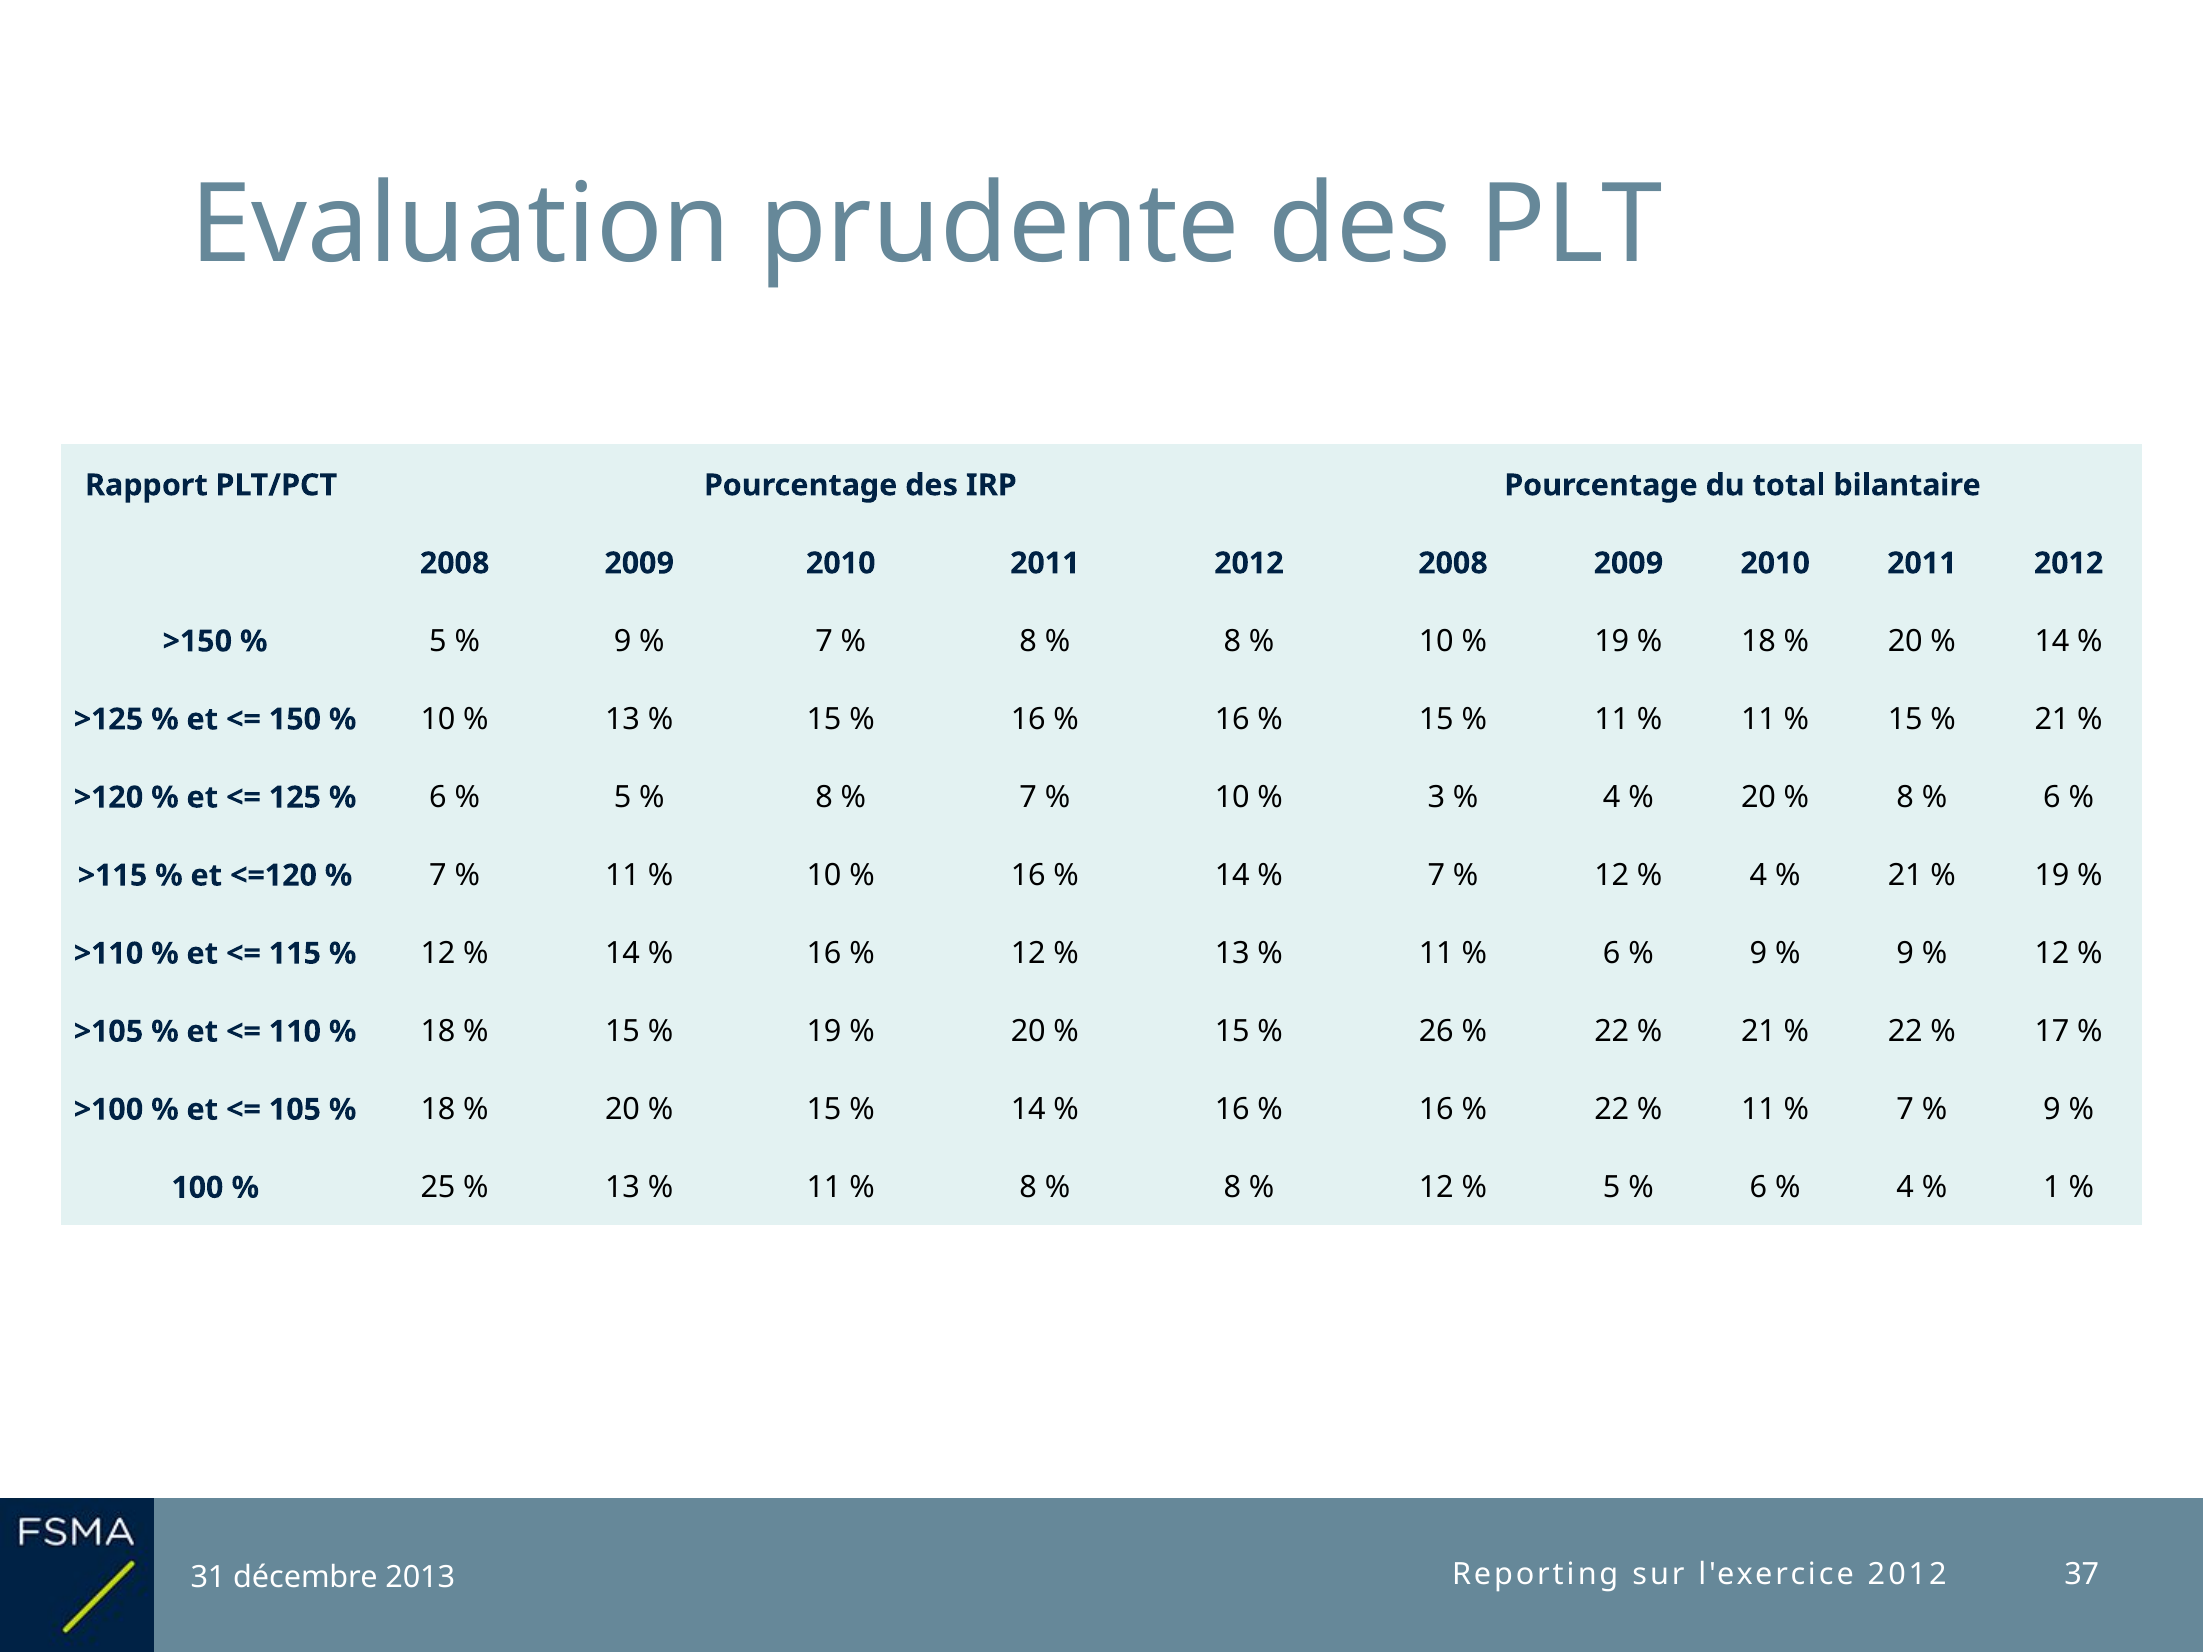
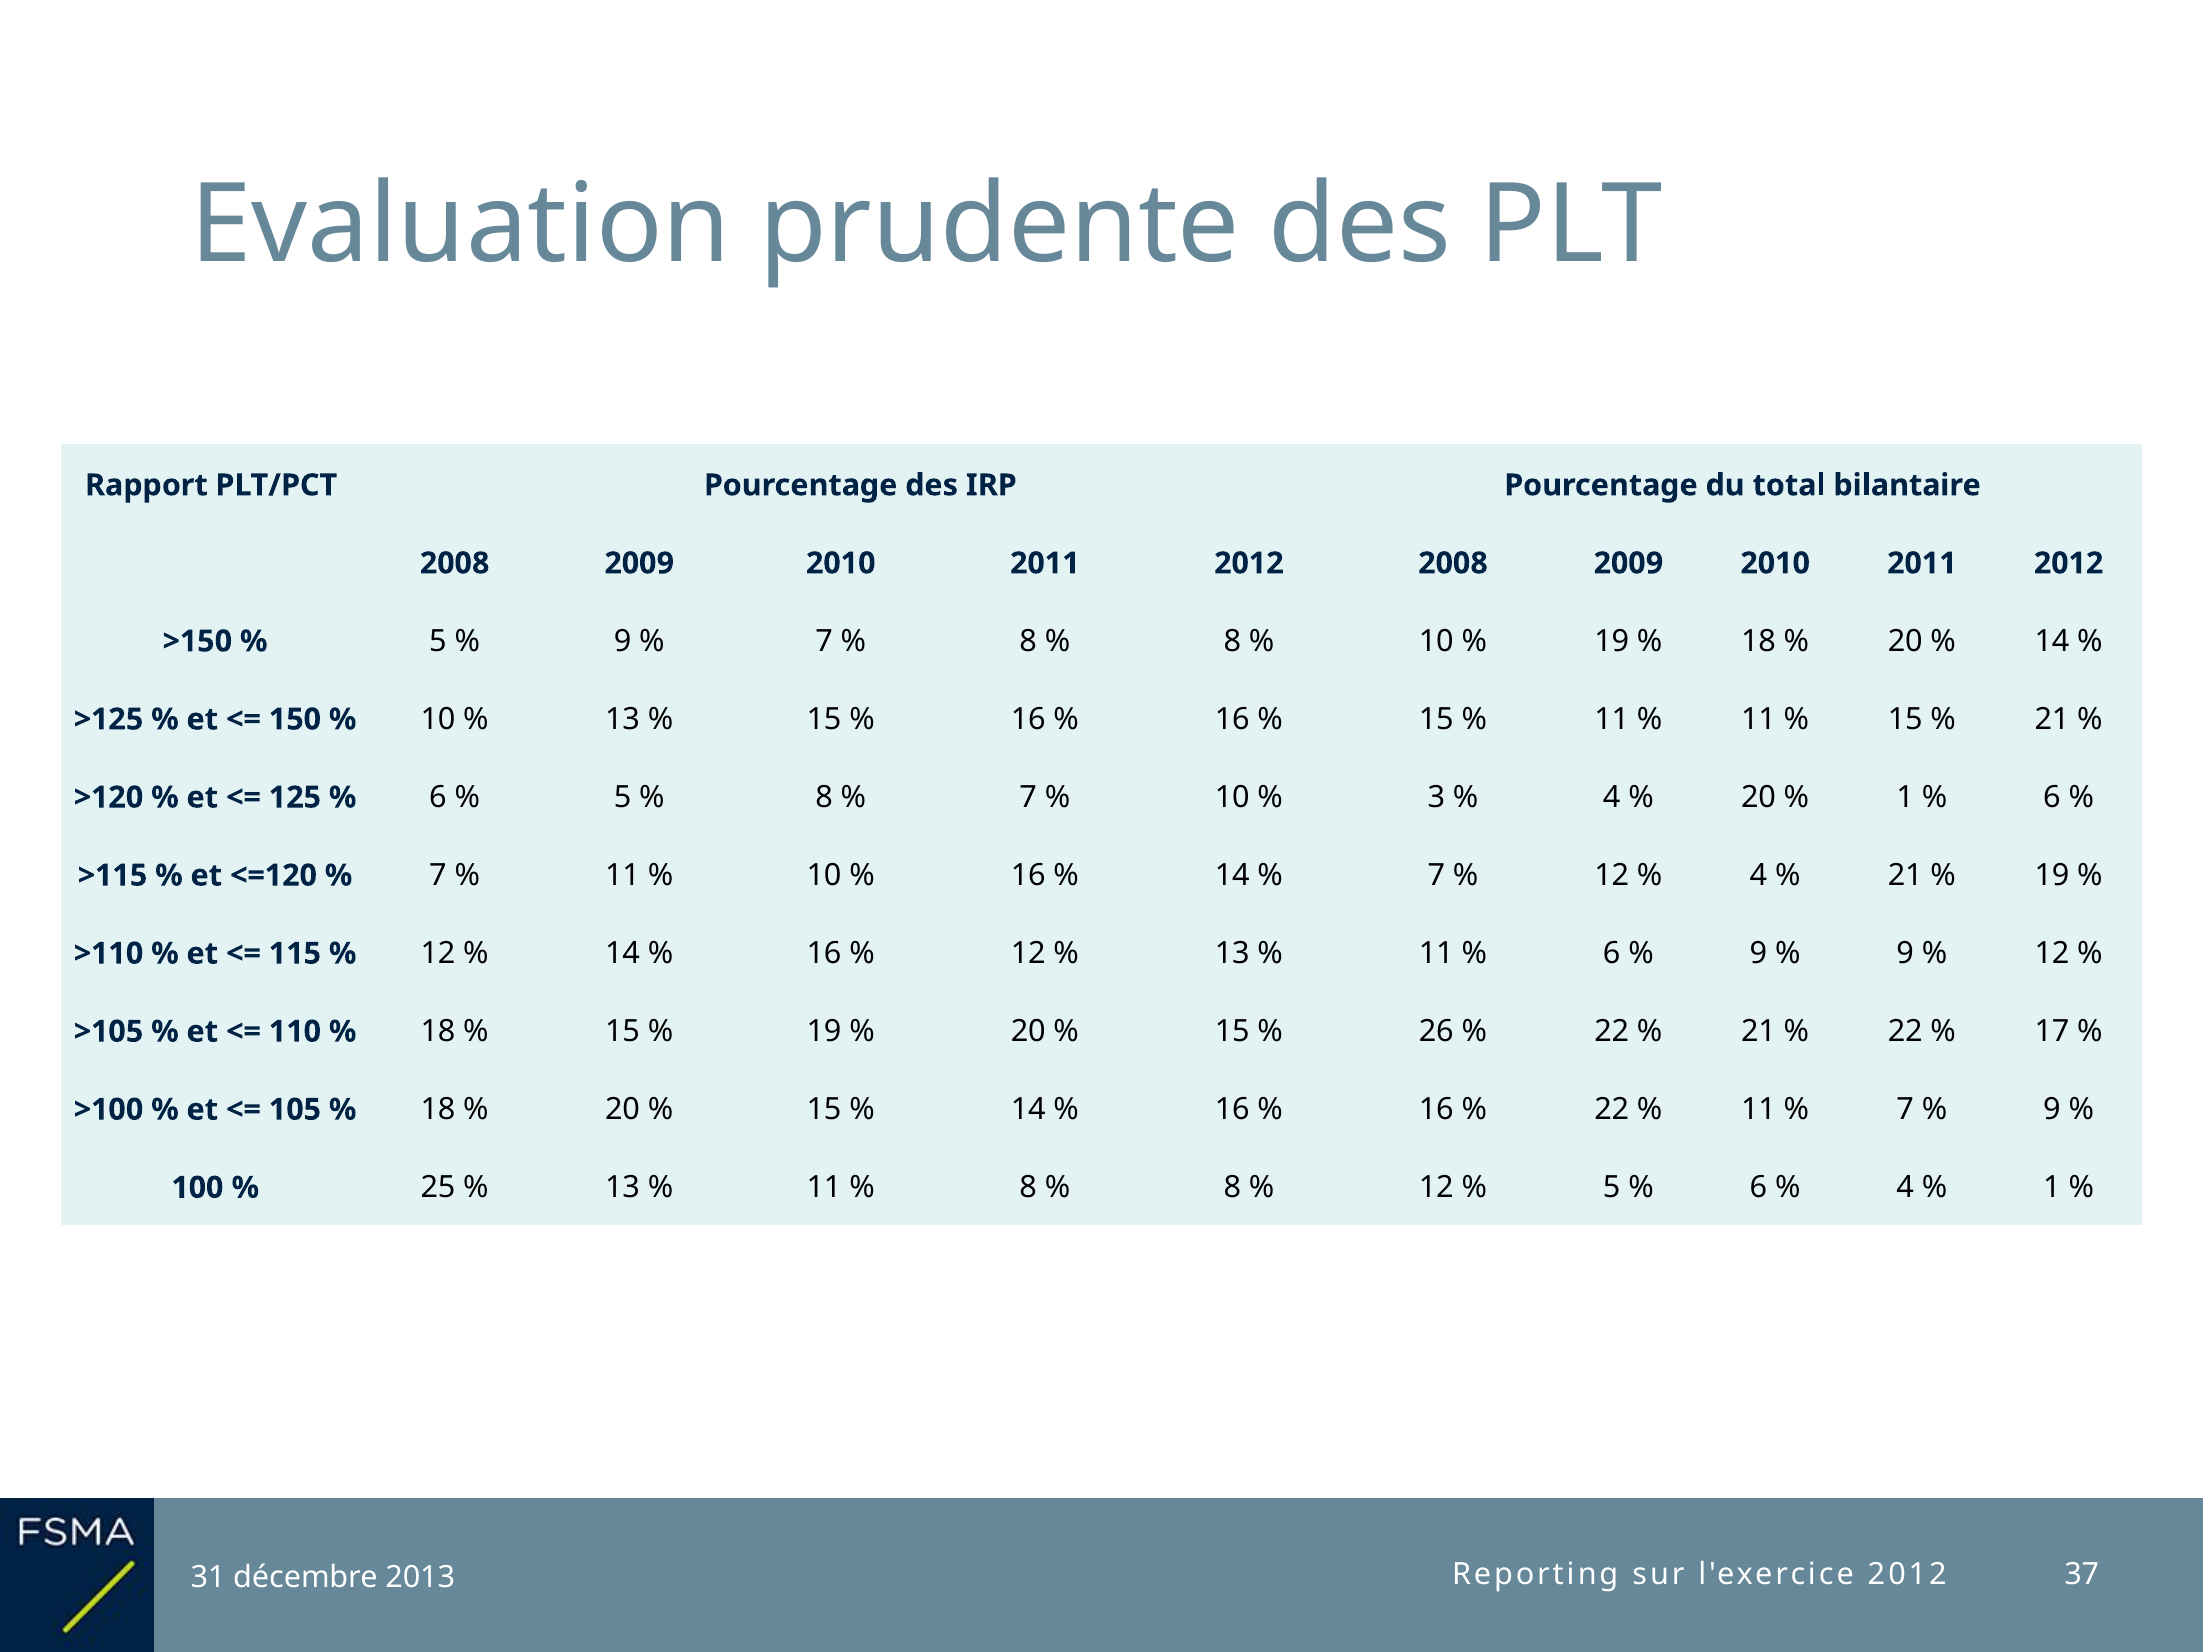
8: 8 -> 1 (1905, 798)
